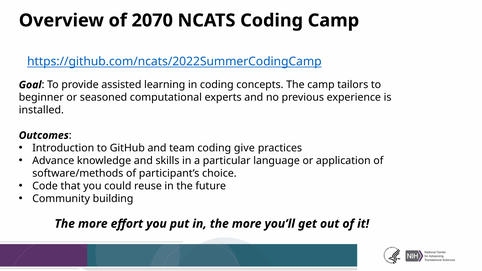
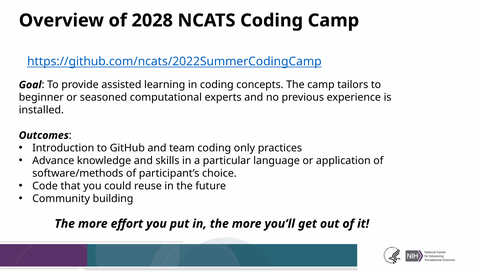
2070: 2070 -> 2028 (152, 20)
give: give -> only (244, 148)
